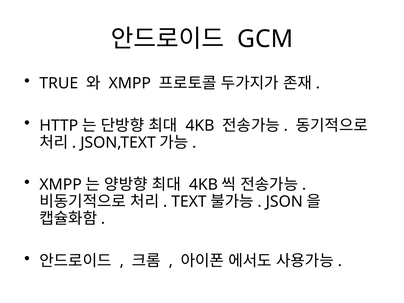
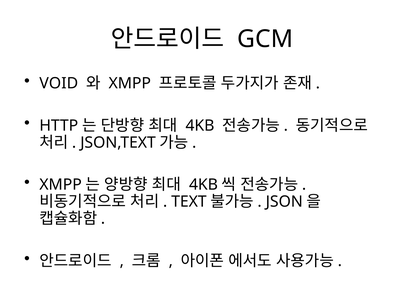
TRUE: TRUE -> VOID (59, 83)
